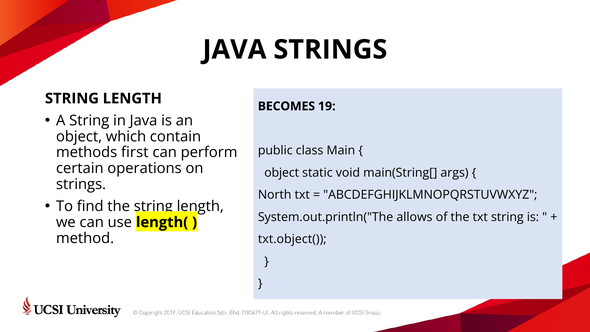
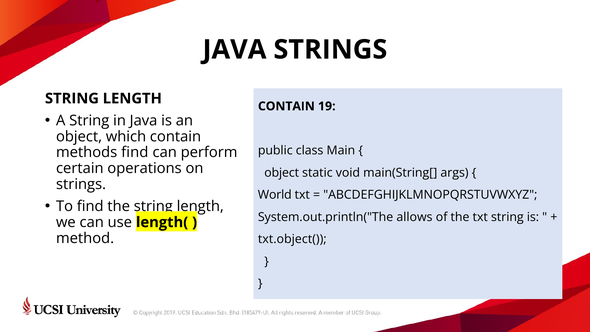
BECOMES: BECOMES -> CONTAIN (286, 106)
methods first: first -> find (135, 152)
North: North -> World (275, 195)
